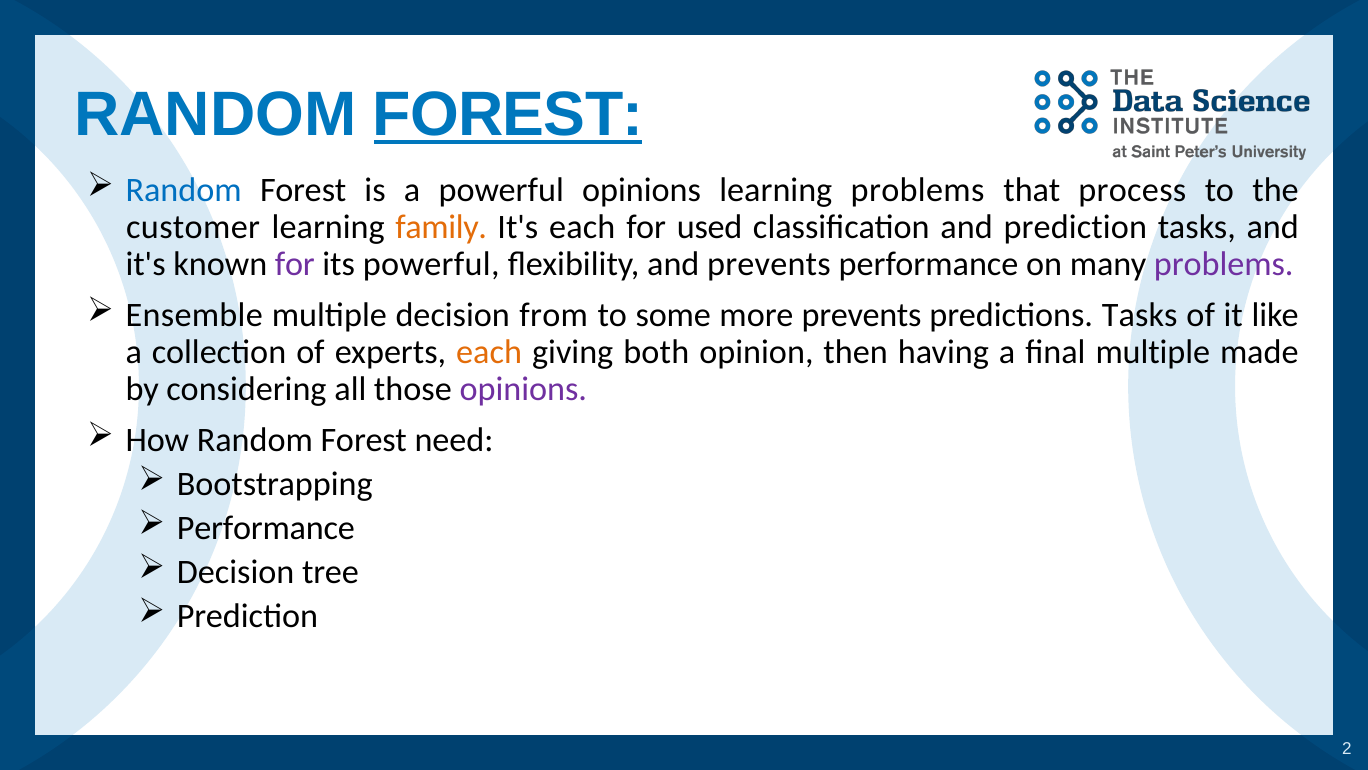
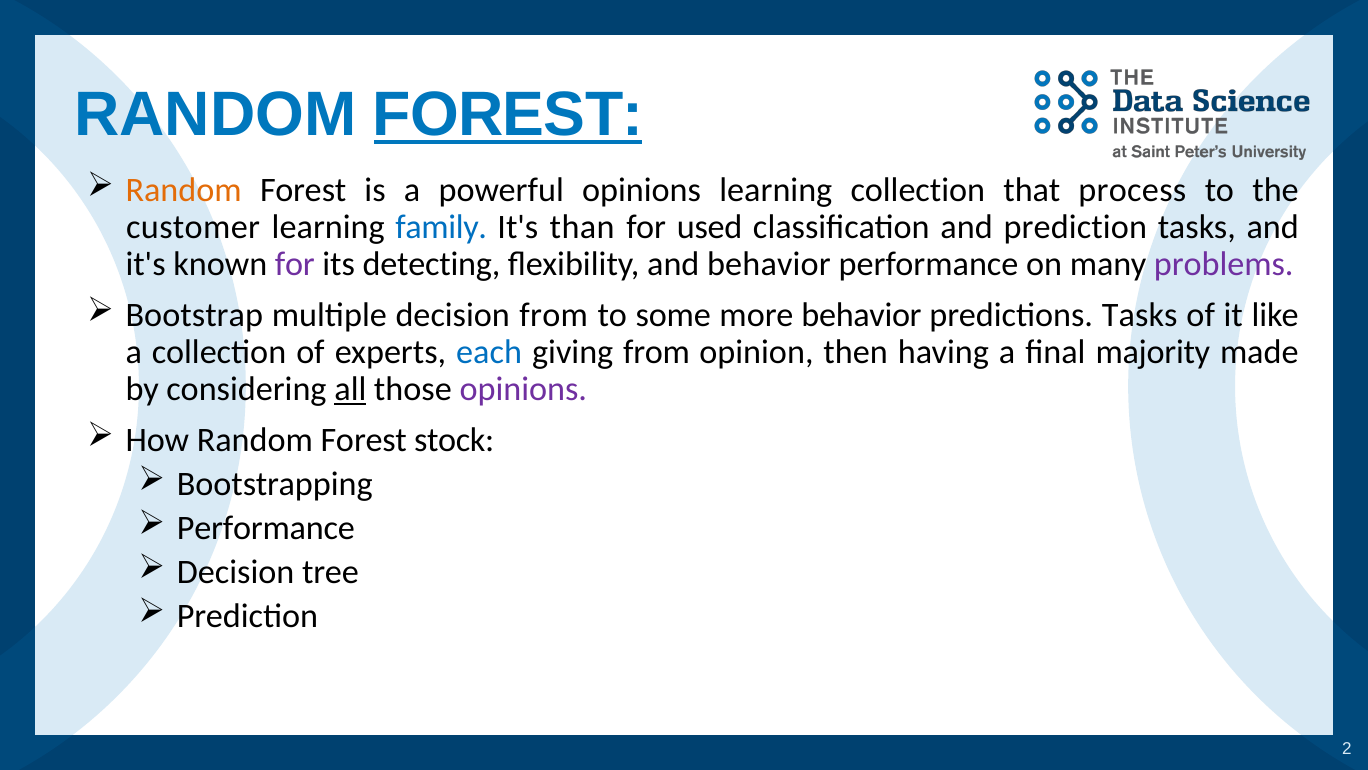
Random colour: blue -> orange (184, 190)
learning problems: problems -> collection (918, 190)
family colour: orange -> blue (441, 227)
It's each: each -> than (582, 227)
its powerful: powerful -> detecting (432, 264)
and prevents: prevents -> behavior (769, 264)
Ensemble: Ensemble -> Bootstrap (194, 315)
more prevents: prevents -> behavior (862, 315)
each colour: orange -> blue (489, 352)
giving both: both -> from (657, 352)
final multiple: multiple -> majority (1153, 352)
all underline: none -> present (350, 389)
need: need -> stock (454, 440)
